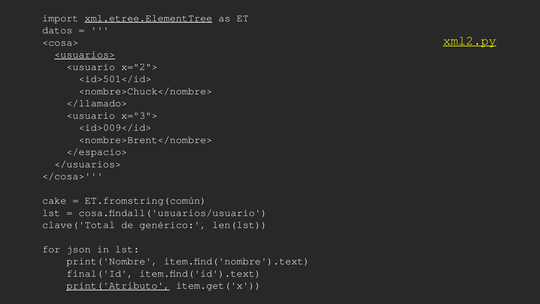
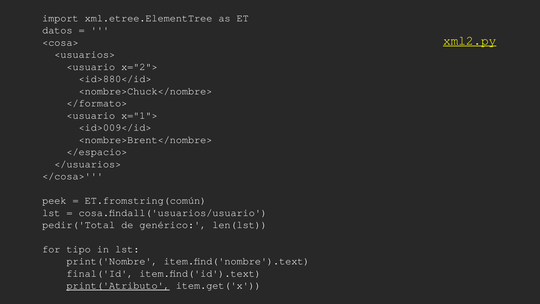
xml.etree.ElementTree underline: present -> none (149, 18)
<usuarios> underline: present -> none (85, 55)
<id>501</id>: <id>501</id> -> <id>880</id> (115, 79)
</llamado>: </llamado> -> </formato> (97, 103)
x="3">: x="3"> -> x="1"> (139, 115)
cake: cake -> peek (54, 200)
clave('Total: clave('Total -> pedir('Total (79, 225)
json: json -> tipo (79, 249)
